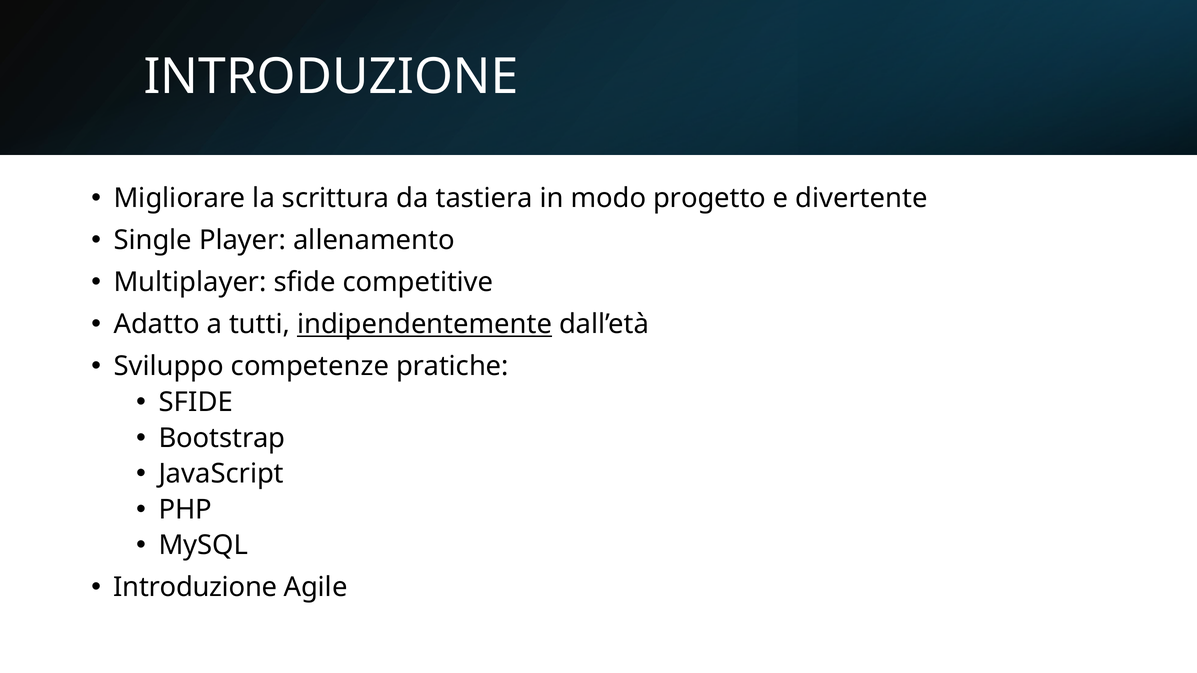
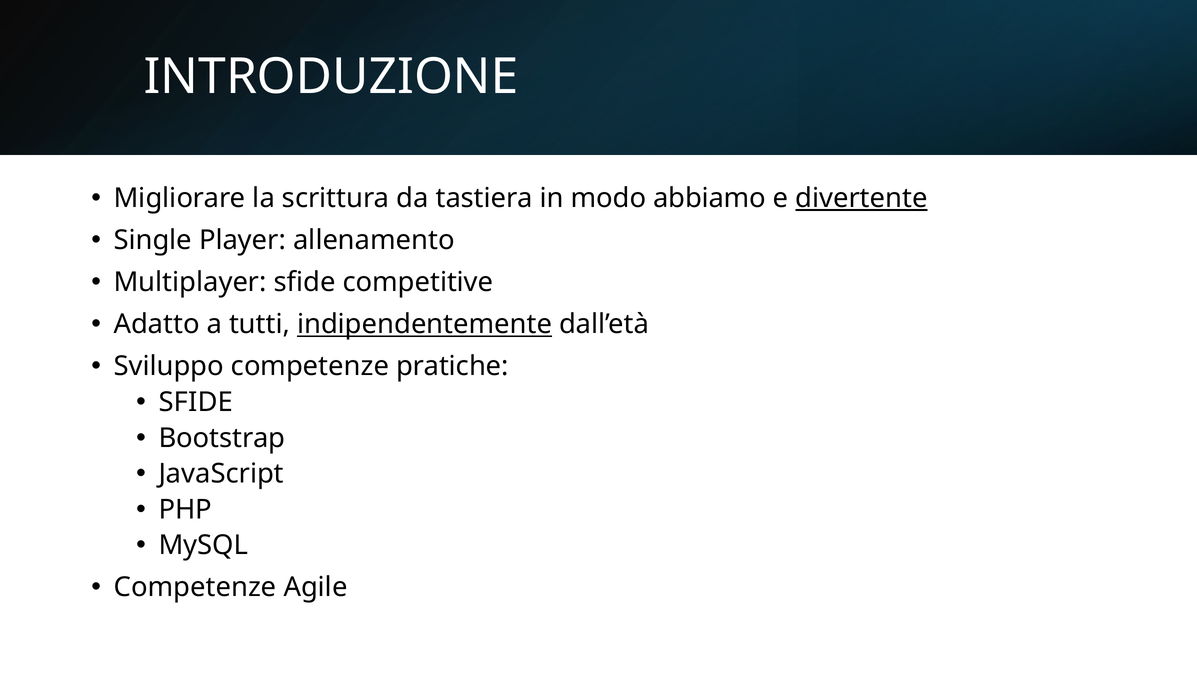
progetto: progetto -> abbiamo (710, 198)
divertente underline: none -> present (861, 198)
Introduzione: Introduzione -> Competenze (195, 588)
